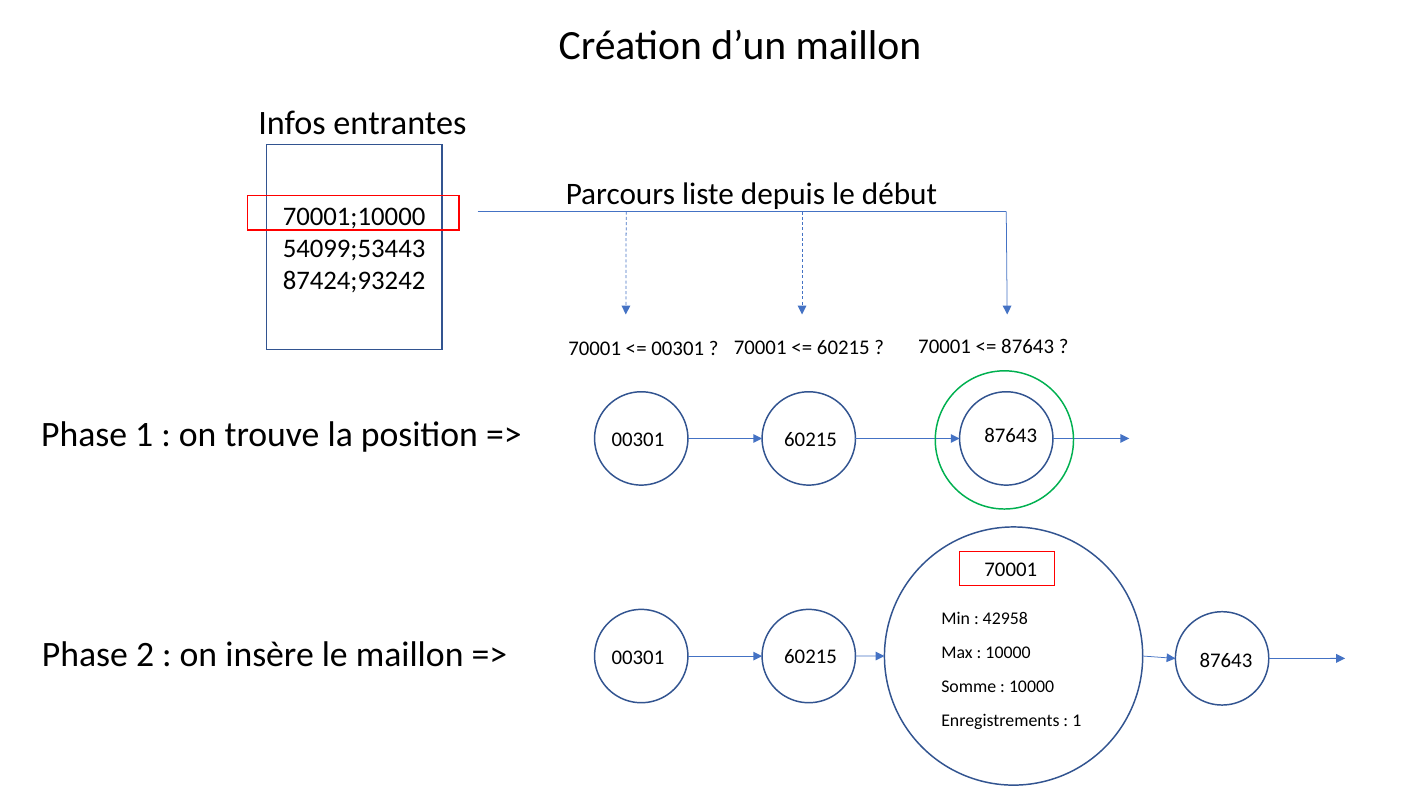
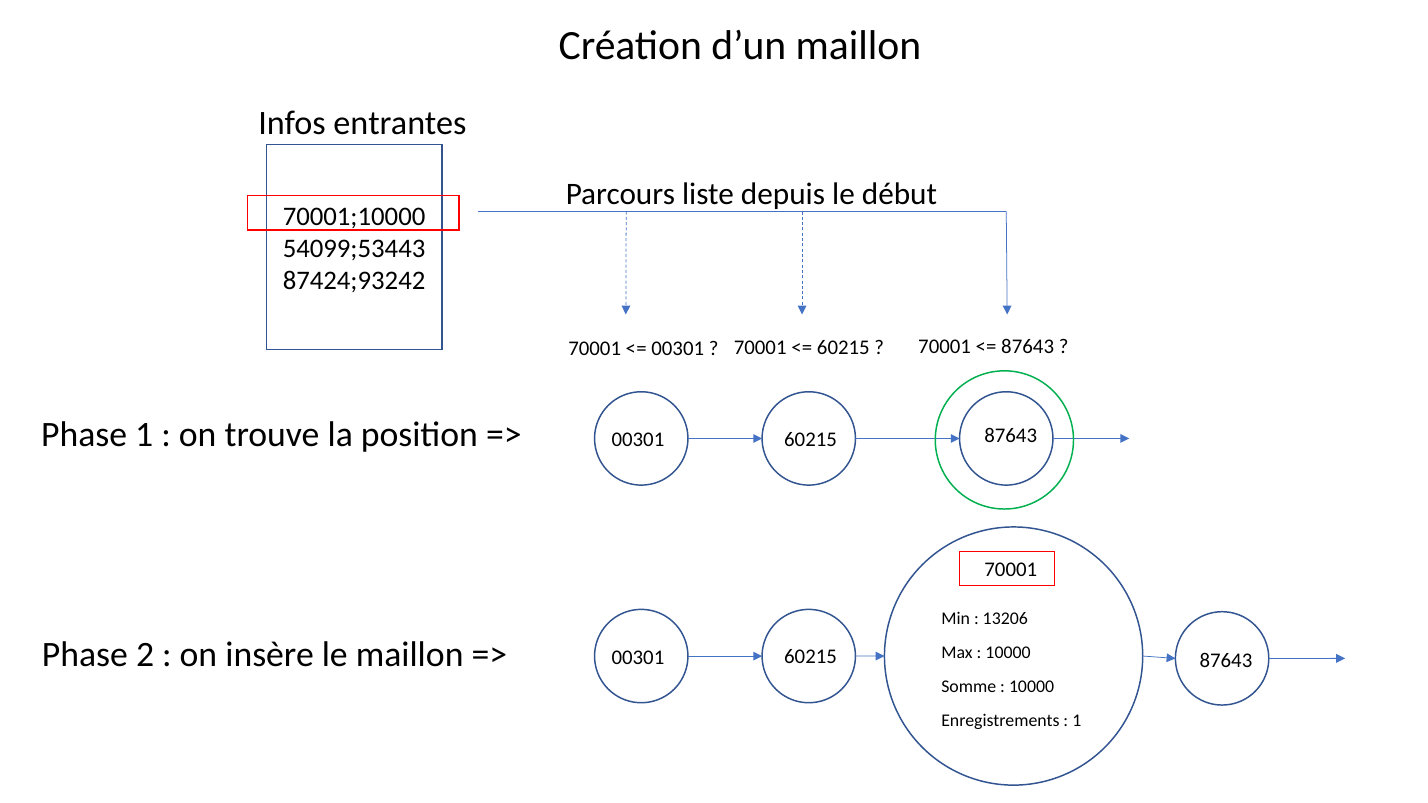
42958: 42958 -> 13206 (1005, 619)
